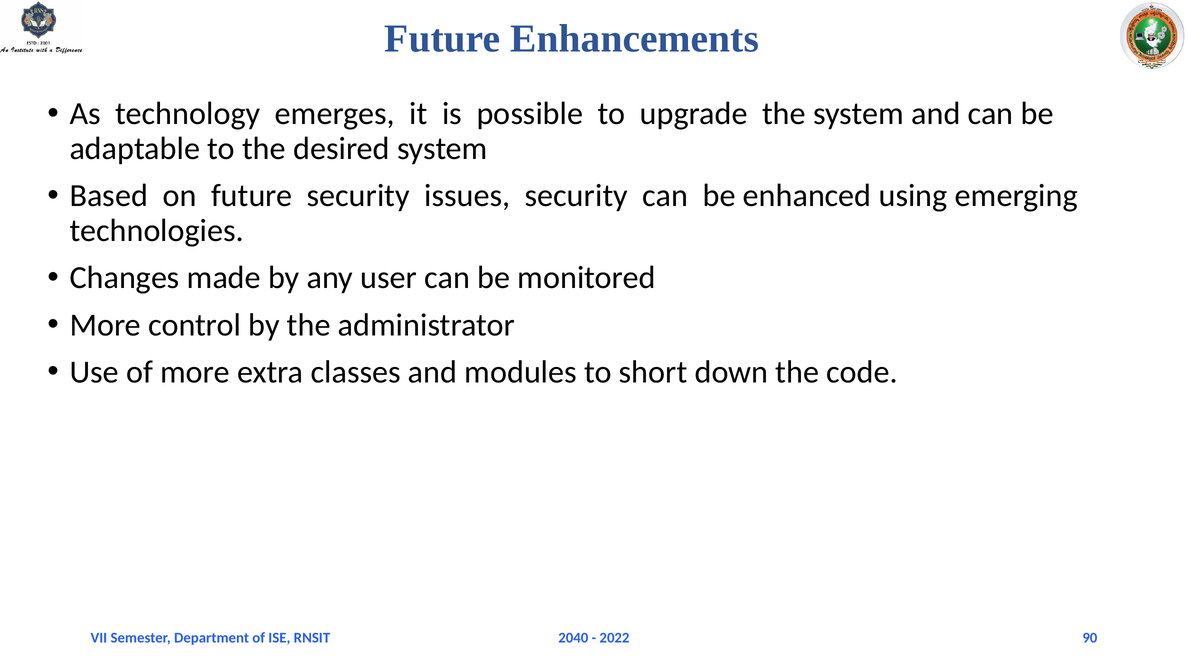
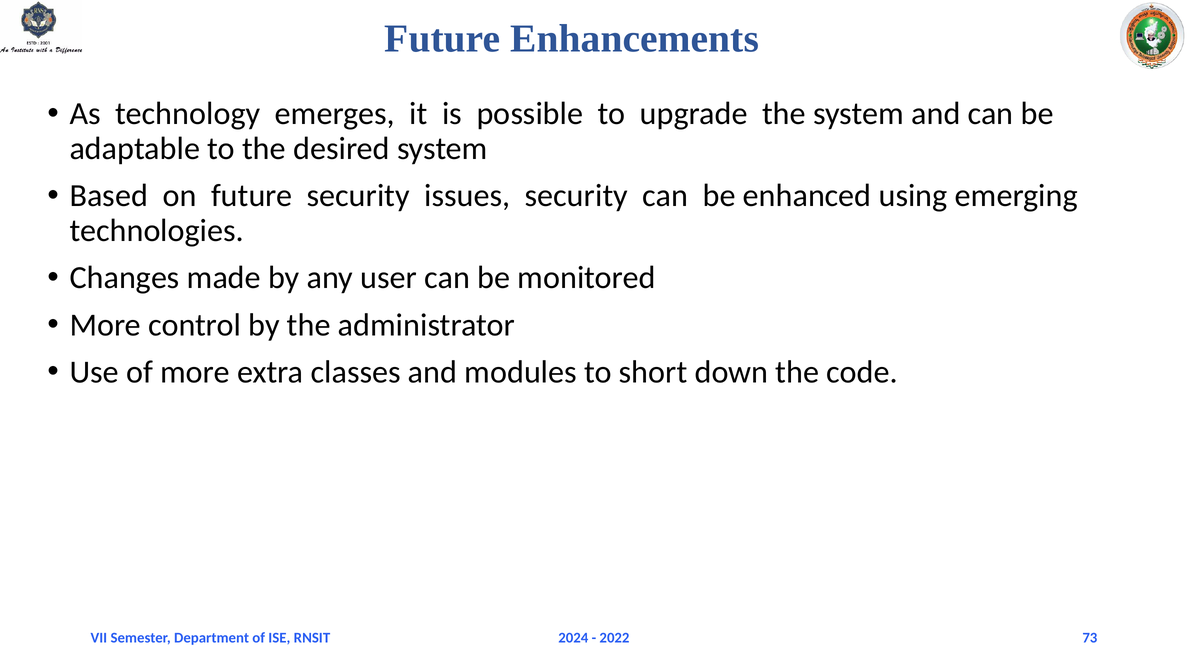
2040: 2040 -> 2024 (573, 638)
90: 90 -> 73 (1090, 638)
